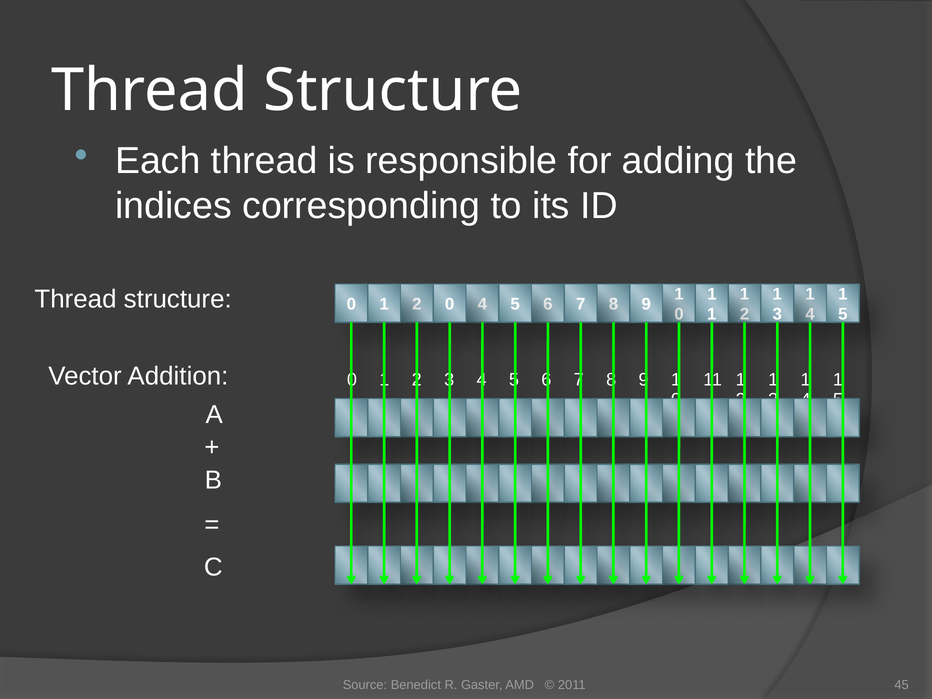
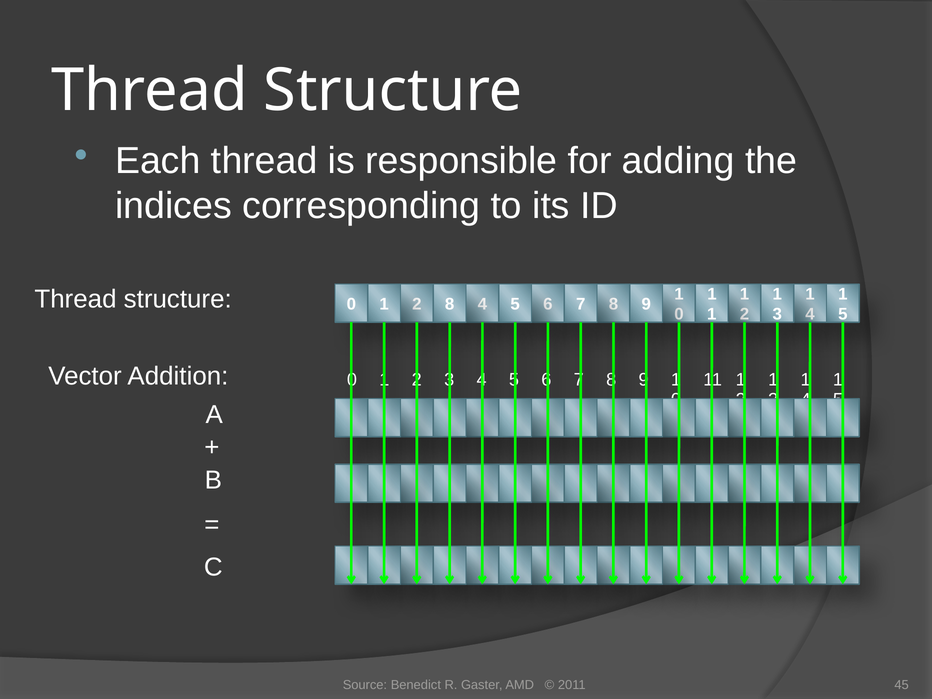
0: 0 -> 8 (450, 304)
